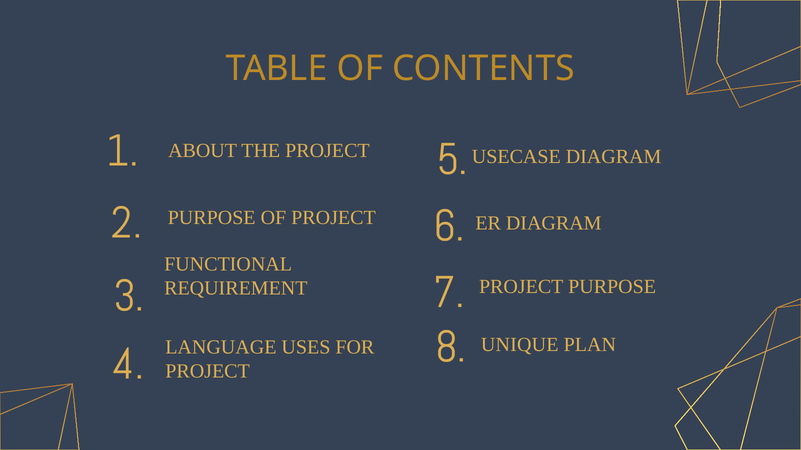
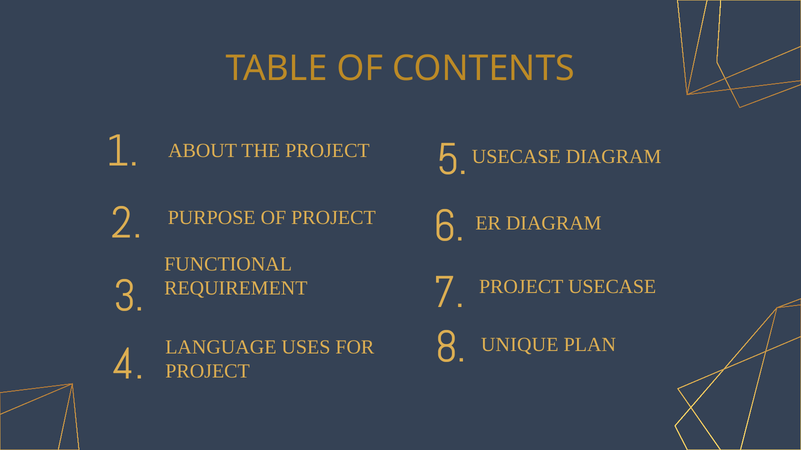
PROJECT PURPOSE: PURPOSE -> USECASE (612, 287)
